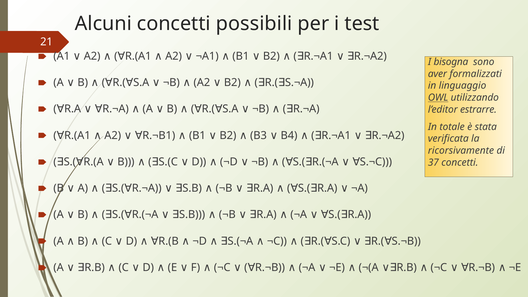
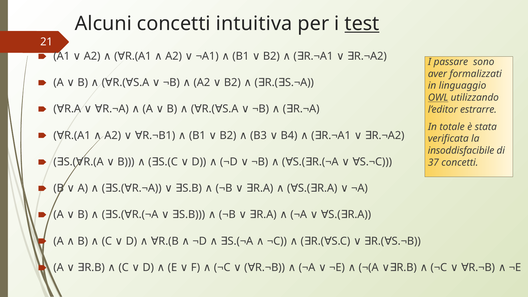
possibili: possibili -> intuitiva (254, 24)
test underline: none -> present (362, 24)
bisogna: bisogna -> passare (451, 62)
ricorsivamente: ricorsivamente -> insoddisfacibile (461, 151)
